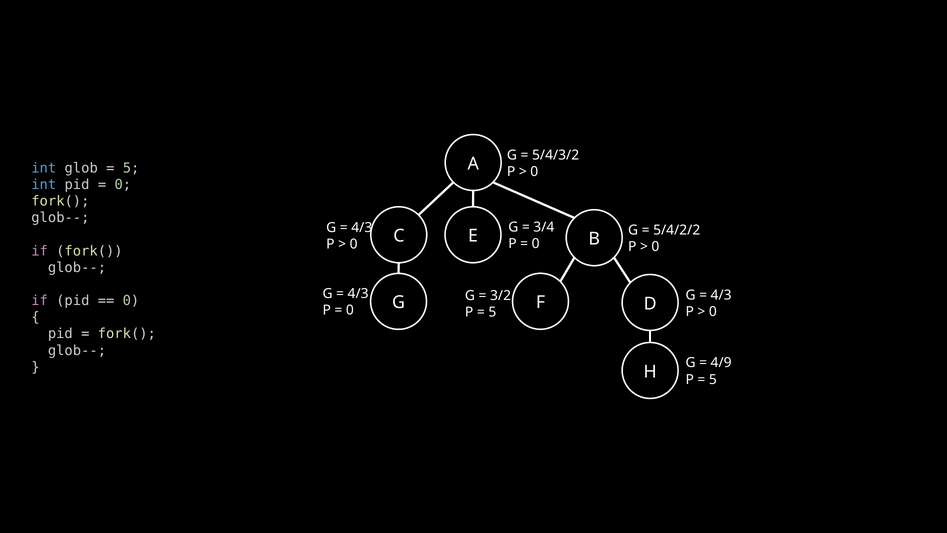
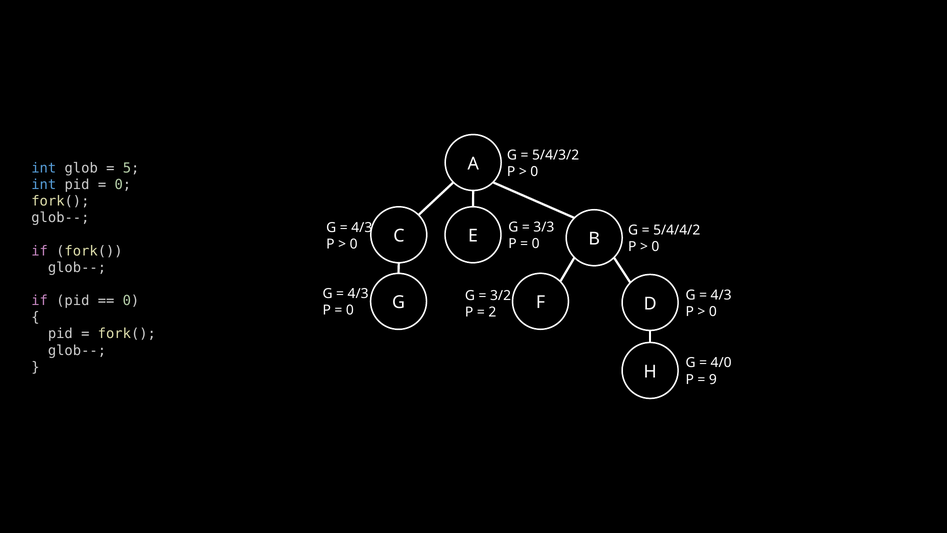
3/4: 3/4 -> 3/3 (544, 227)
5/4/2/2: 5/4/2/2 -> 5/4/4/2 (677, 230)
5: 5 -> 2 (492, 312)
4/9: 4/9 -> 4/0 (721, 363)
5: 5 -> 9 (713, 379)
